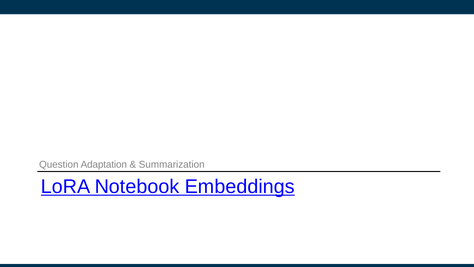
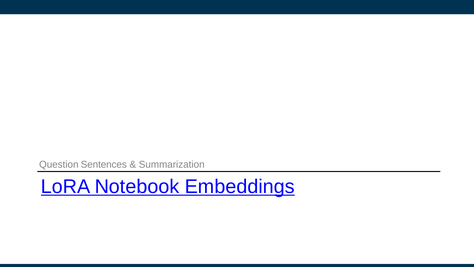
Adaptation: Adaptation -> Sentences (104, 164)
